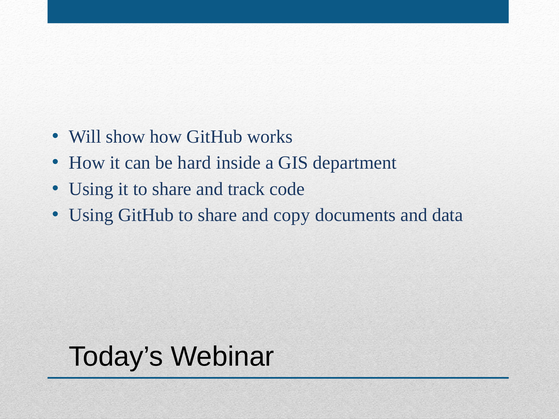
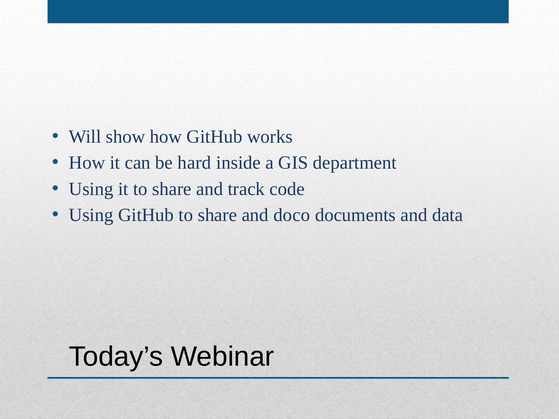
copy: copy -> doco (292, 215)
